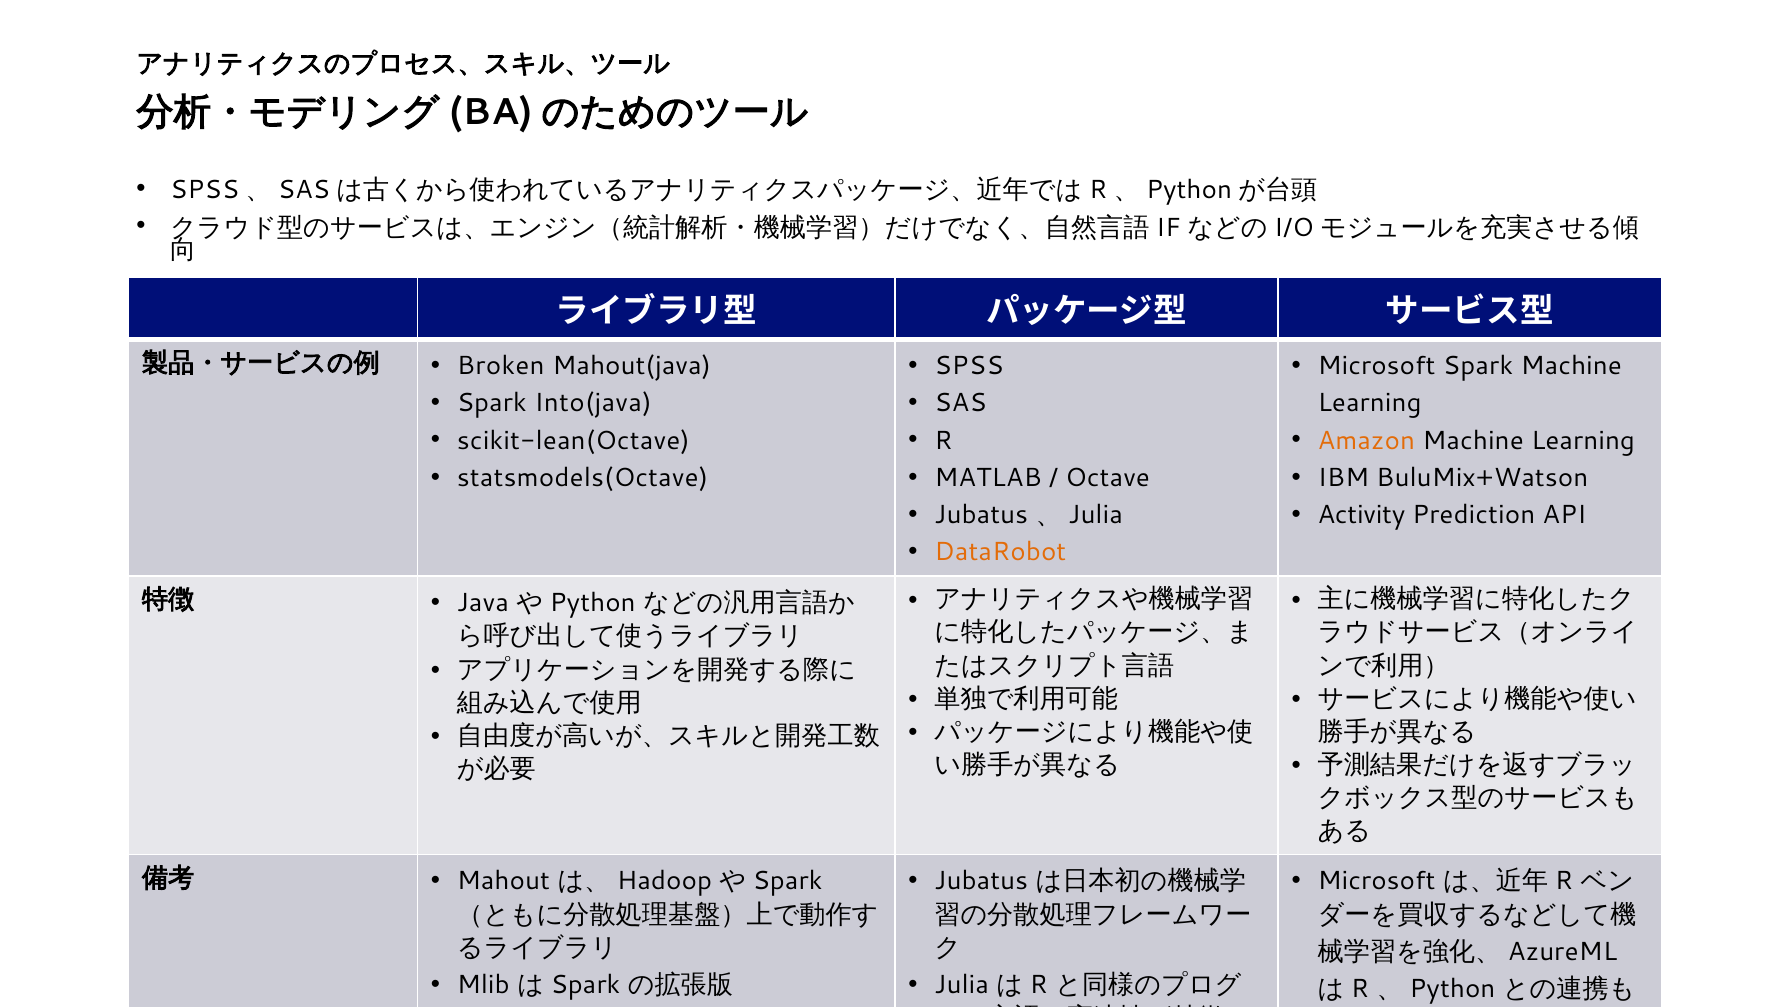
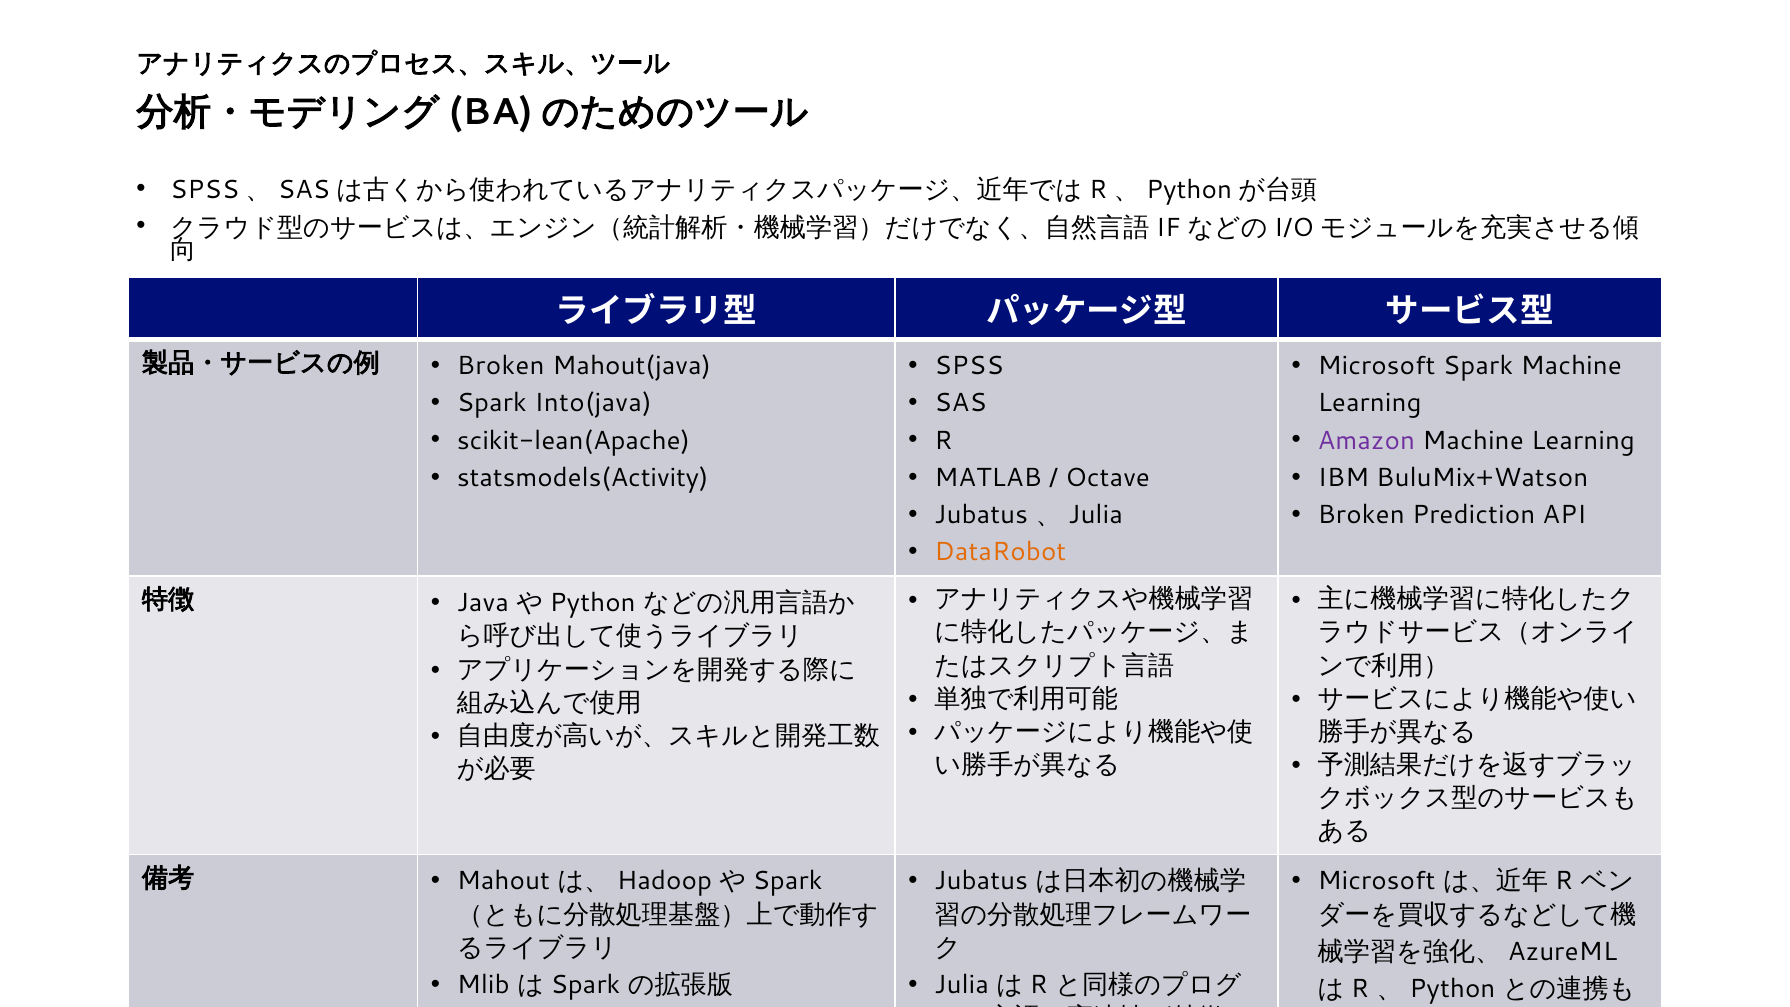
scikit-lean(Octave: scikit-lean(Octave -> scikit-lean(Apache (573, 440)
Amazon colour: orange -> purple (1366, 440)
statsmodels(Octave: statsmodels(Octave -> statsmodels(Activity (583, 477)
Activity: Activity -> Broken (1361, 515)
